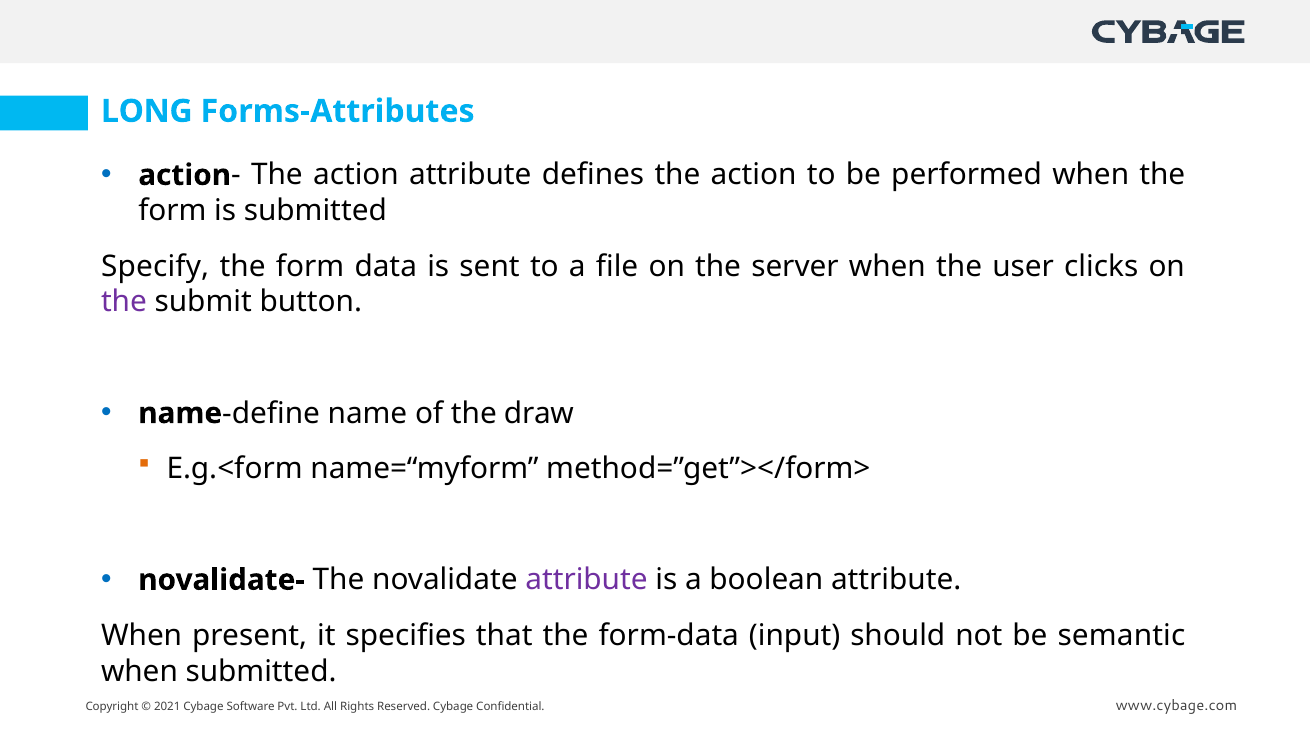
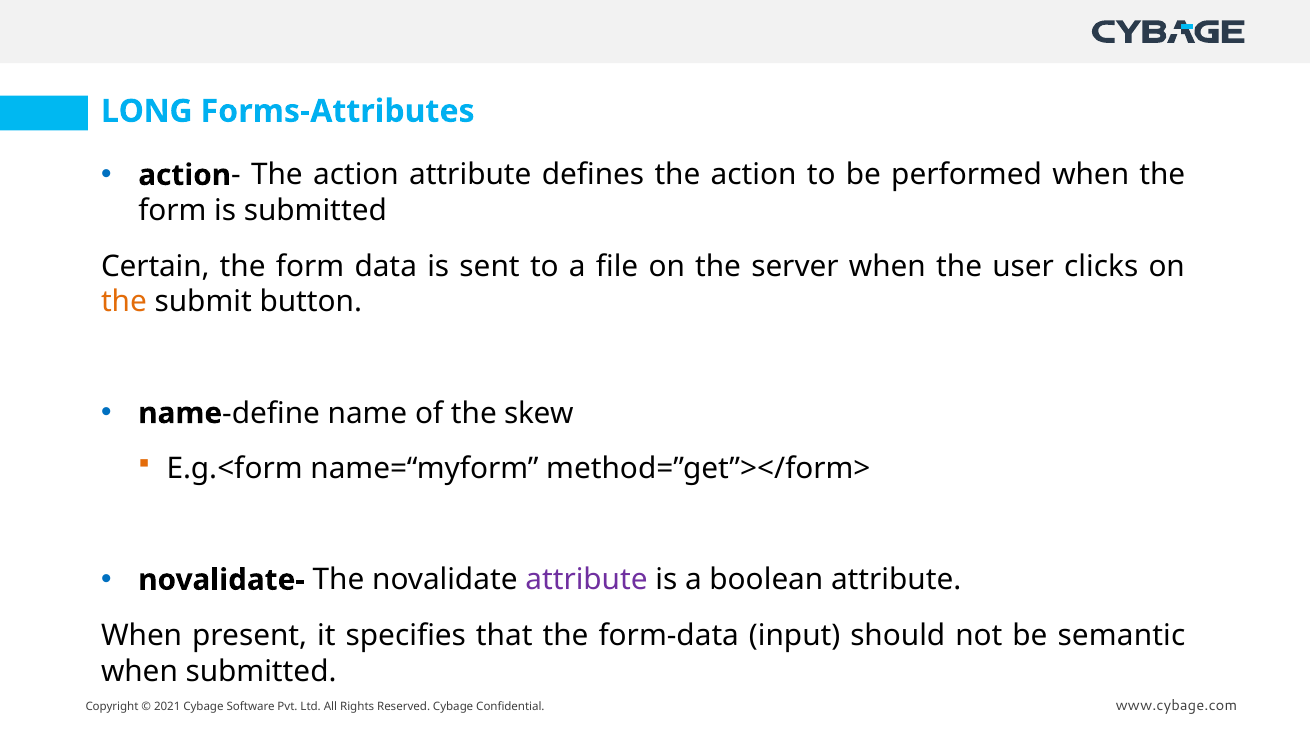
Specify: Specify -> Certain (155, 266)
the colour: purple -> orange (124, 302)
draw: draw -> skew (539, 413)
